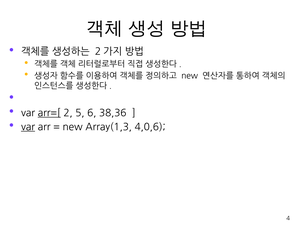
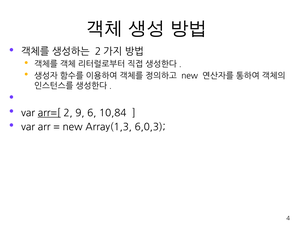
5: 5 -> 9 (80, 113)
38,36: 38,36 -> 10,84 (113, 113)
var underline: present -> none (28, 127)
4,0,6: 4,0,6 -> 6,0,3 (150, 127)
